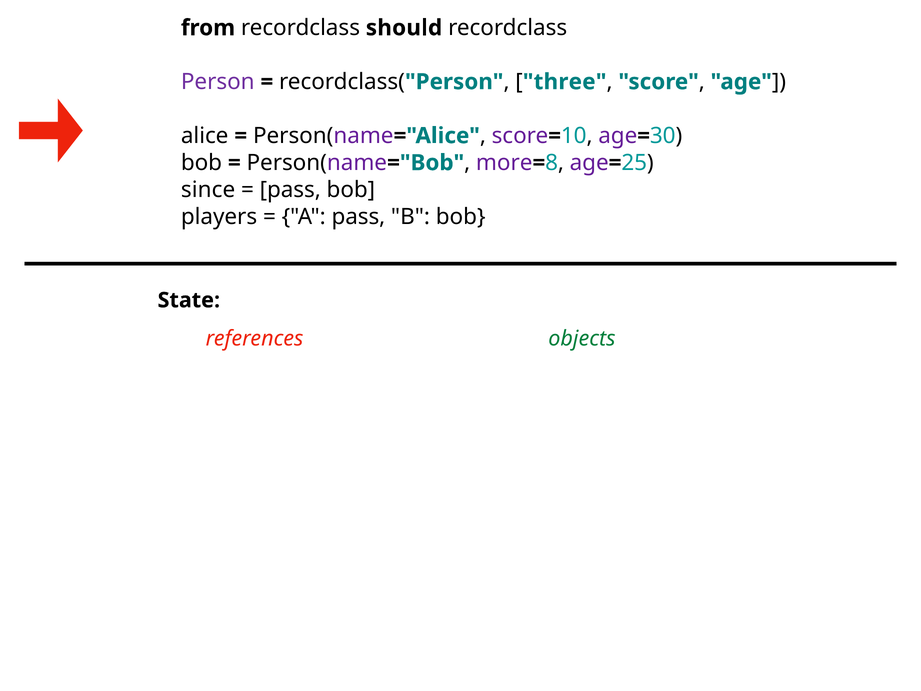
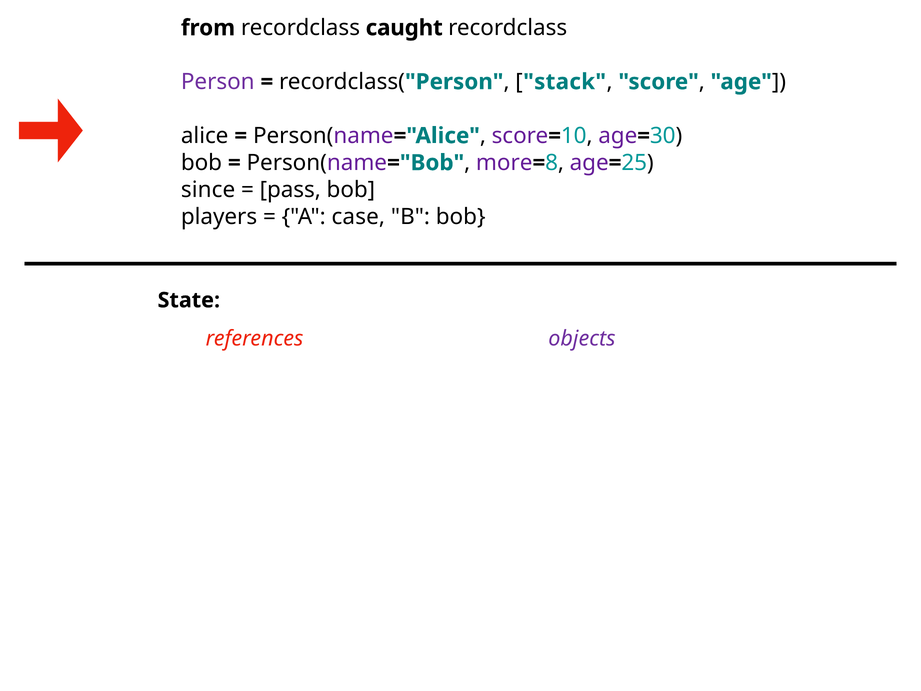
should: should -> caught (404, 28)
three: three -> stack (565, 82)
A pass: pass -> case (358, 217)
objects colour: green -> purple (582, 338)
